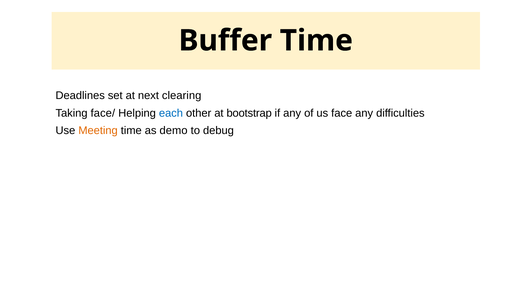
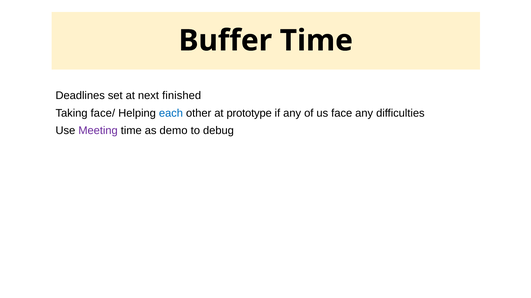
clearing: clearing -> finished (182, 96)
bootstrap: bootstrap -> prototype (249, 113)
Meeting colour: orange -> purple (98, 131)
